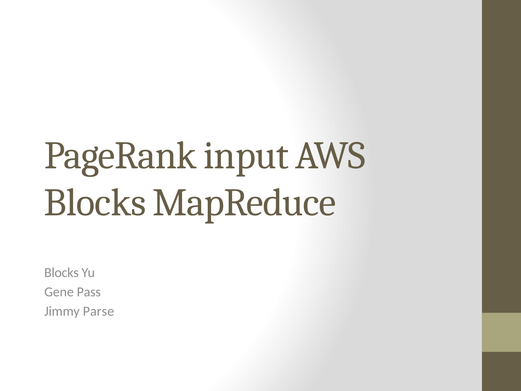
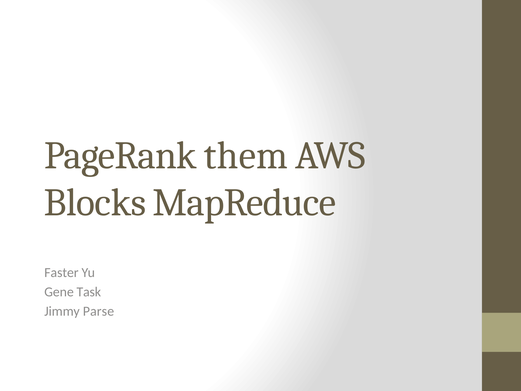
input: input -> them (246, 156)
Blocks: Blocks -> Faster (61, 272)
Pass: Pass -> Task (89, 292)
